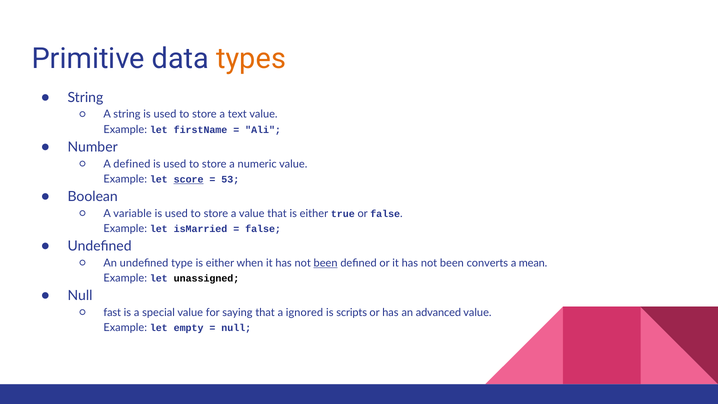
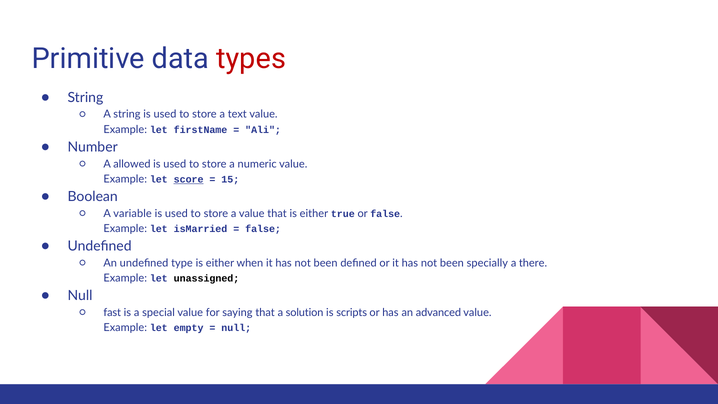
types colour: orange -> red (251, 59)
A defined: defined -> allowed (132, 164)
53: 53 -> 15 (230, 179)
been underline: present -> none (326, 263)
converts: converts -> specially (487, 263)
mean: mean -> there (533, 263)
ignored: ignored -> solution (305, 312)
